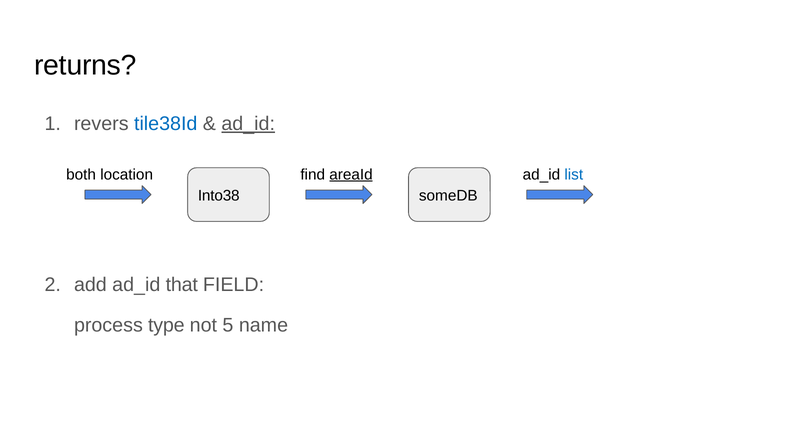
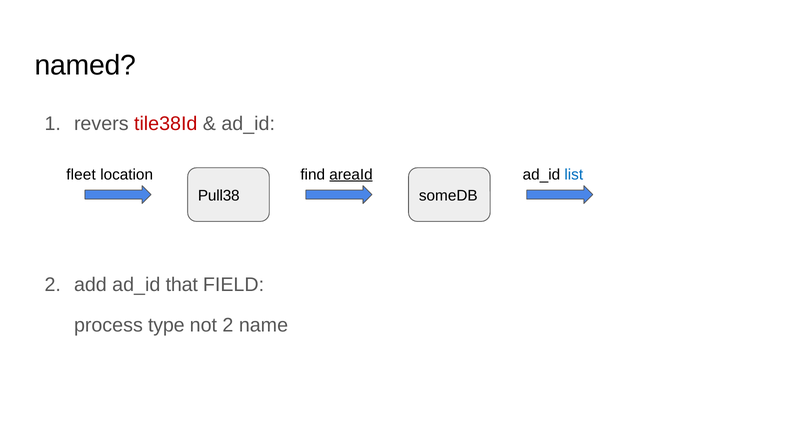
returns: returns -> named (85, 65)
tile38Id colour: blue -> red (166, 124)
ad_id underline: present -> none (248, 124)
both: both -> fleet (81, 175)
Into38: Into38 -> Pull38 (219, 196)
not 5: 5 -> 2 (228, 325)
